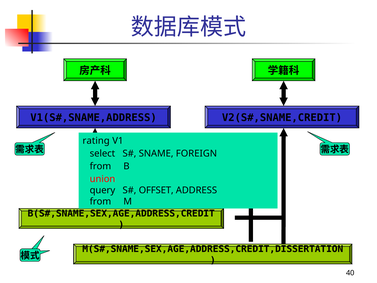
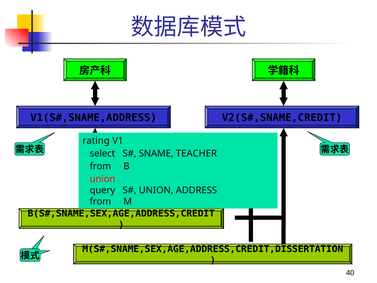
FOREIGN: FOREIGN -> TEACHER (196, 153)
OFFSET: OFFSET -> UNION (156, 190)
